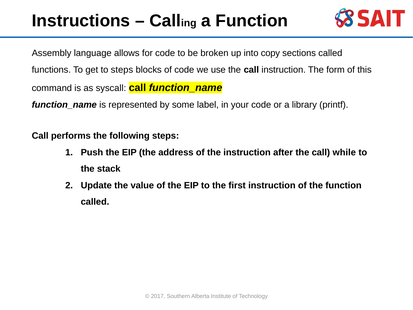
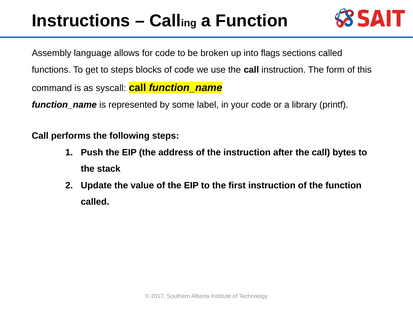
copy: copy -> flags (270, 53)
while: while -> bytes (344, 152)
